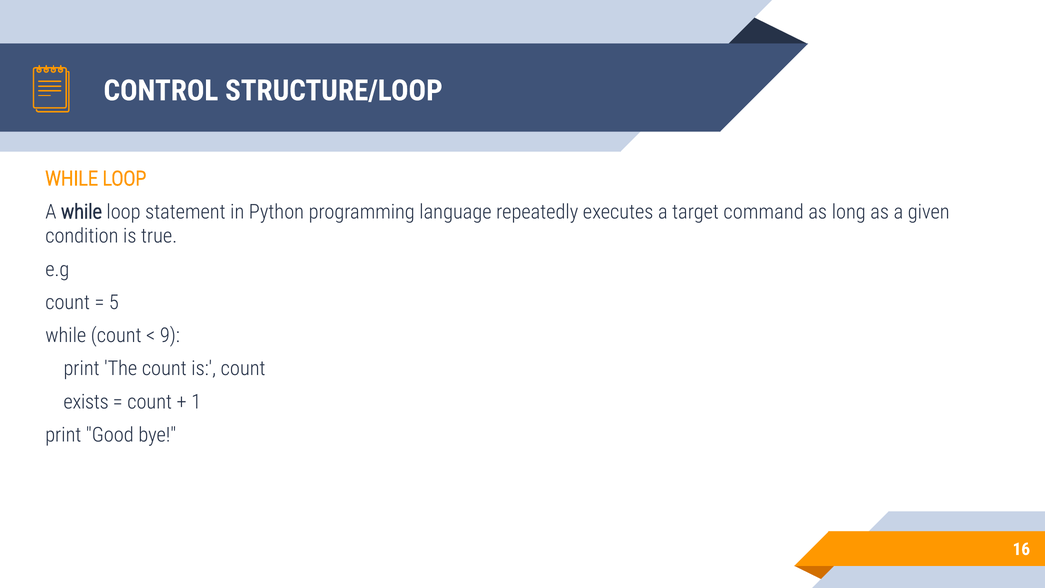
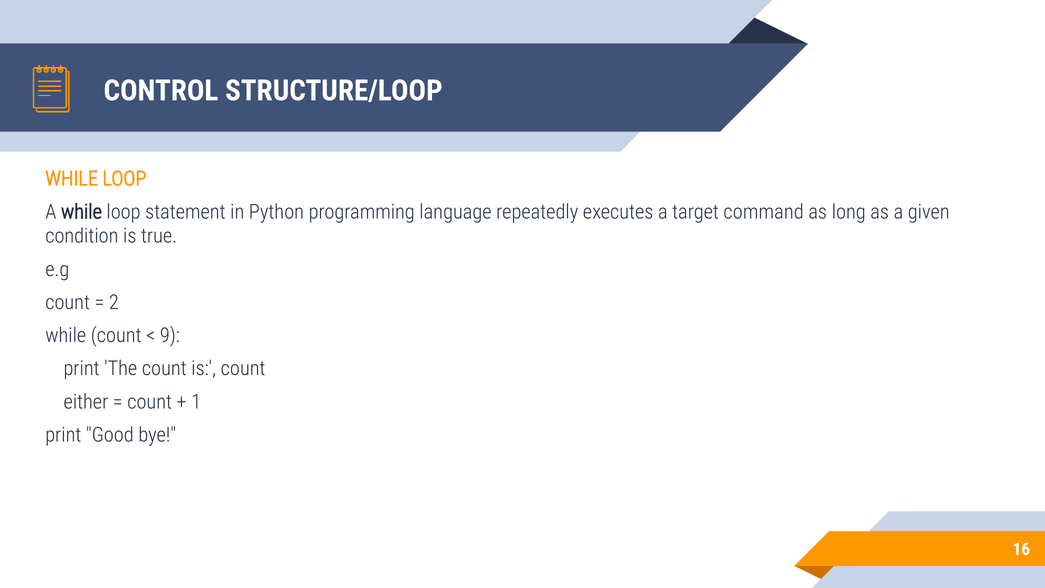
5: 5 -> 2 (114, 302)
exists: exists -> either (86, 402)
